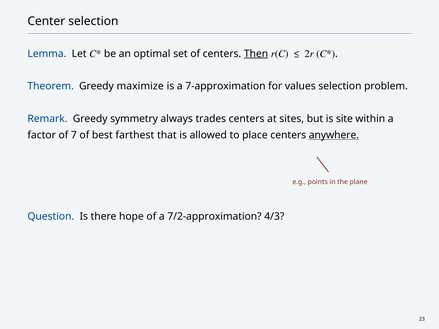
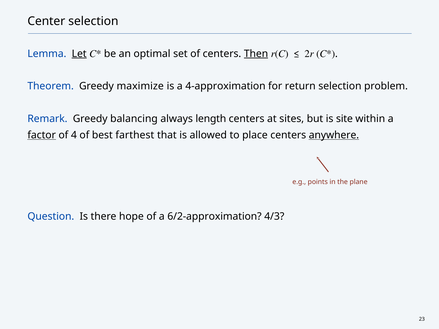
Let underline: none -> present (79, 54)
7-approximation: 7-approximation -> 4-approximation (225, 86)
values: values -> return (300, 86)
symmetry: symmetry -> balancing (134, 119)
trades: trades -> length (211, 119)
factor underline: none -> present (42, 135)
7: 7 -> 4 (74, 135)
7/2-approximation: 7/2-approximation -> 6/2-approximation (214, 217)
